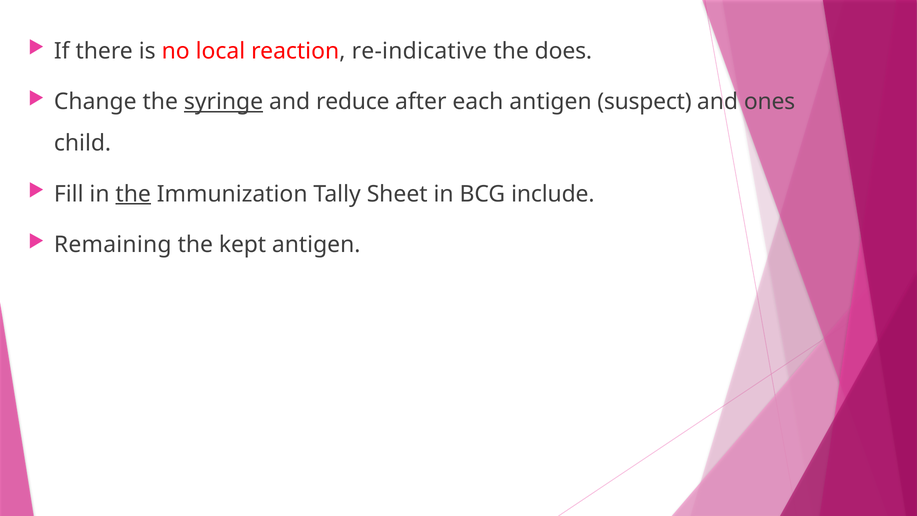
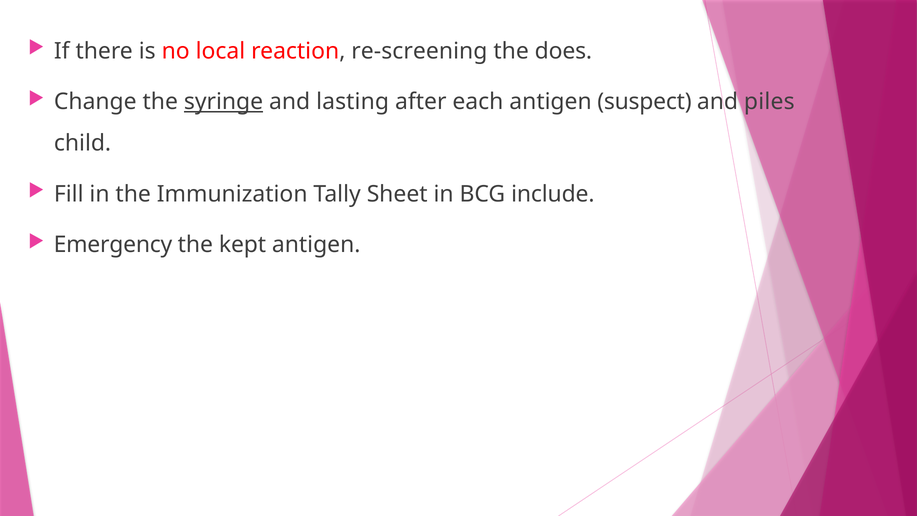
re-indicative: re-indicative -> re-screening (419, 51)
reduce: reduce -> lasting (353, 102)
ones: ones -> piles (769, 102)
the underline: present -> none (133, 194)
Remaining: Remaining -> Emergency (113, 245)
